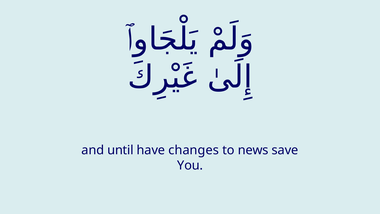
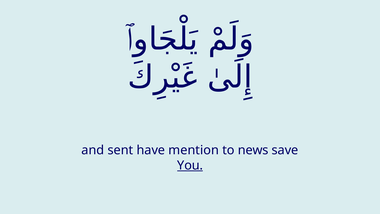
until: until -> sent (120, 150)
changes: changes -> mention (194, 150)
You underline: none -> present (190, 165)
